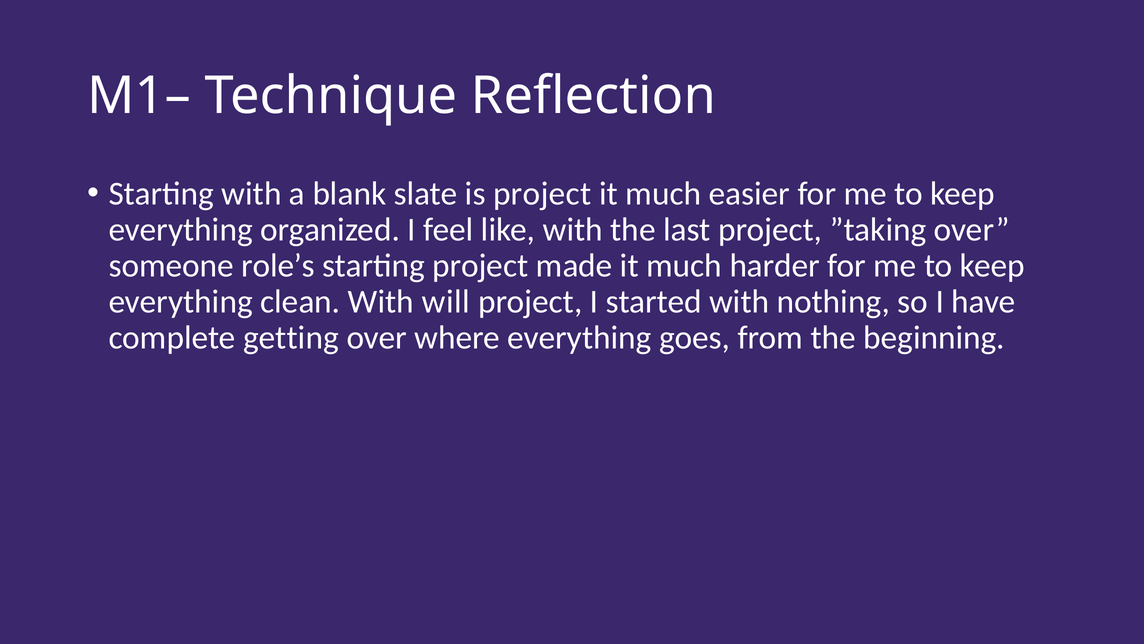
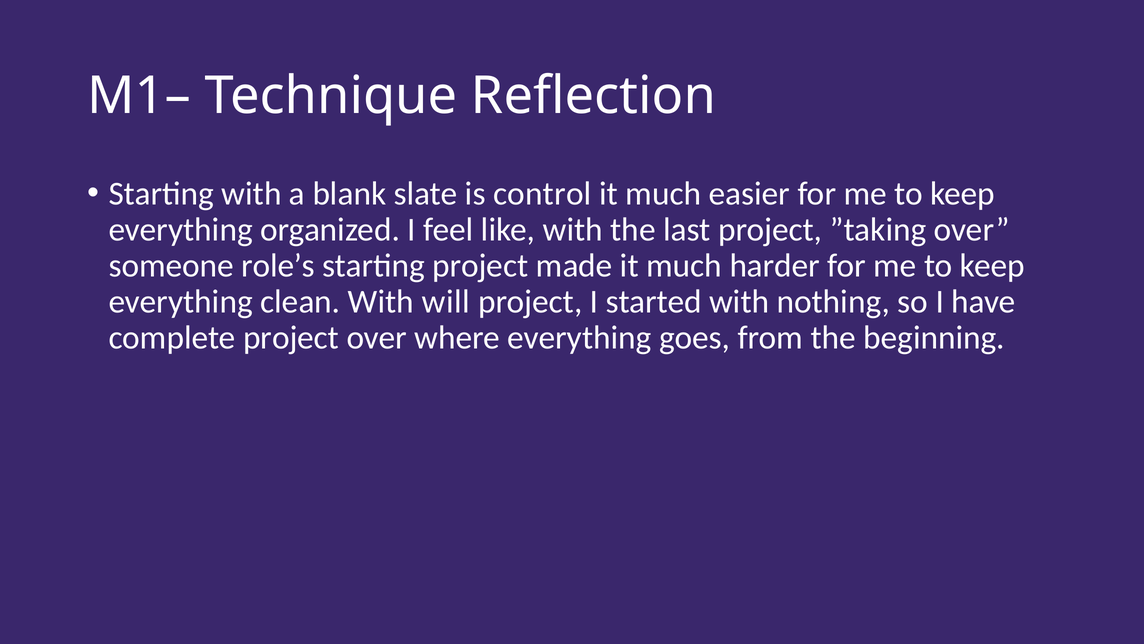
is project: project -> control (542, 193)
complete getting: getting -> project (291, 338)
